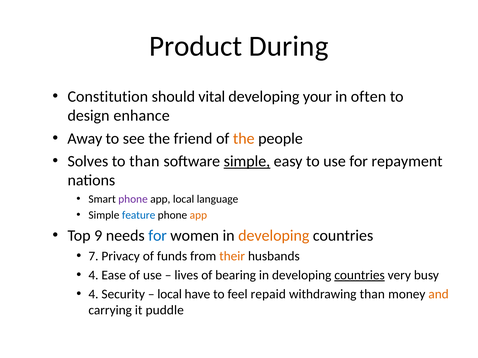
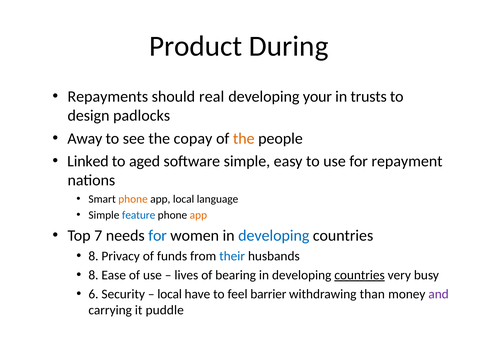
Constitution: Constitution -> Repayments (108, 97)
vital: vital -> real (212, 97)
often: often -> trusts (369, 97)
enhance: enhance -> padlocks (142, 116)
friend: friend -> copay (193, 139)
Solves: Solves -> Linked (88, 162)
to than: than -> aged (145, 162)
simple underline: present -> none (247, 162)
phone colour: purple -> orange (133, 199)
9: 9 -> 7 (98, 236)
developing colour: orange -> blue (274, 236)
7: 7 -> 8 (93, 256)
their colour: orange -> blue (232, 256)
4: 4 -> 8 (93, 276)
4: 4 -> 6 (93, 295)
repaid: repaid -> barrier (268, 295)
and colour: orange -> purple (439, 295)
